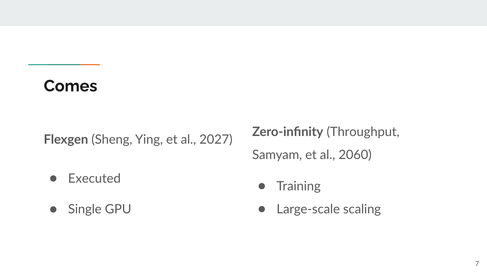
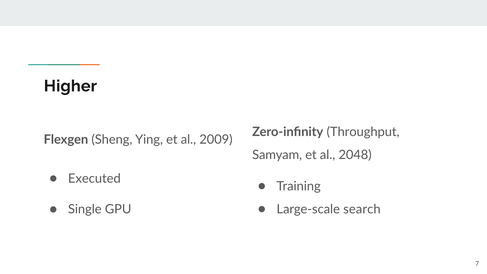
Comes: Comes -> Higher (70, 86)
2027: 2027 -> 2009 (216, 140)
2060: 2060 -> 2048 (355, 155)
scaling: scaling -> search (362, 209)
